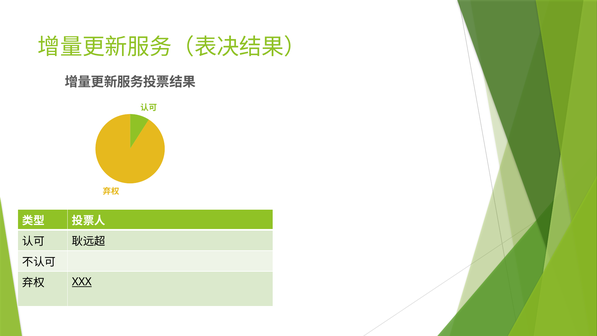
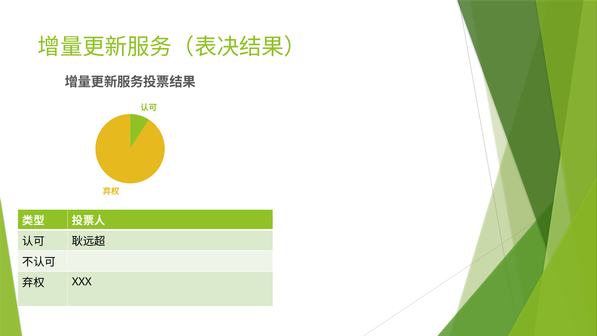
XXX underline: present -> none (82, 282)
